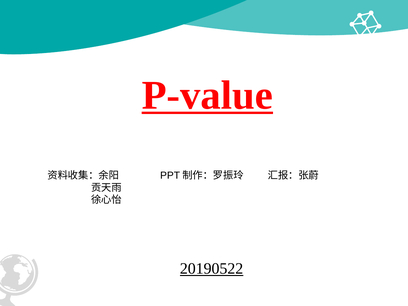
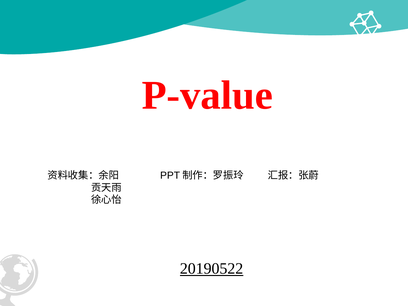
P-value underline: present -> none (207, 95)
